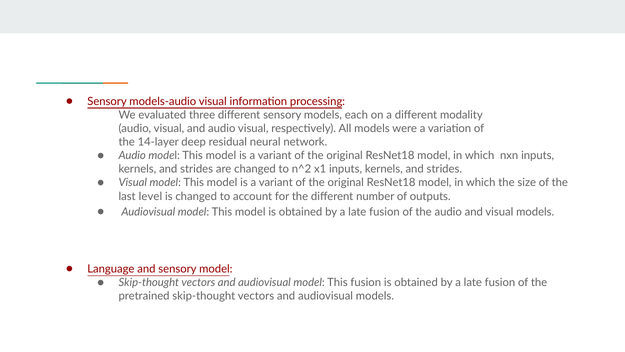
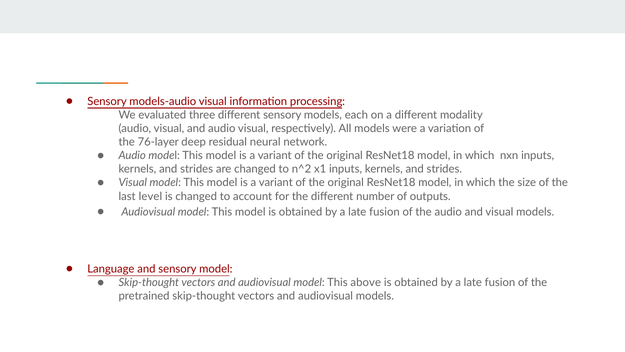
14-layer: 14-layer -> 76-layer (158, 142)
This fusion: fusion -> above (366, 282)
